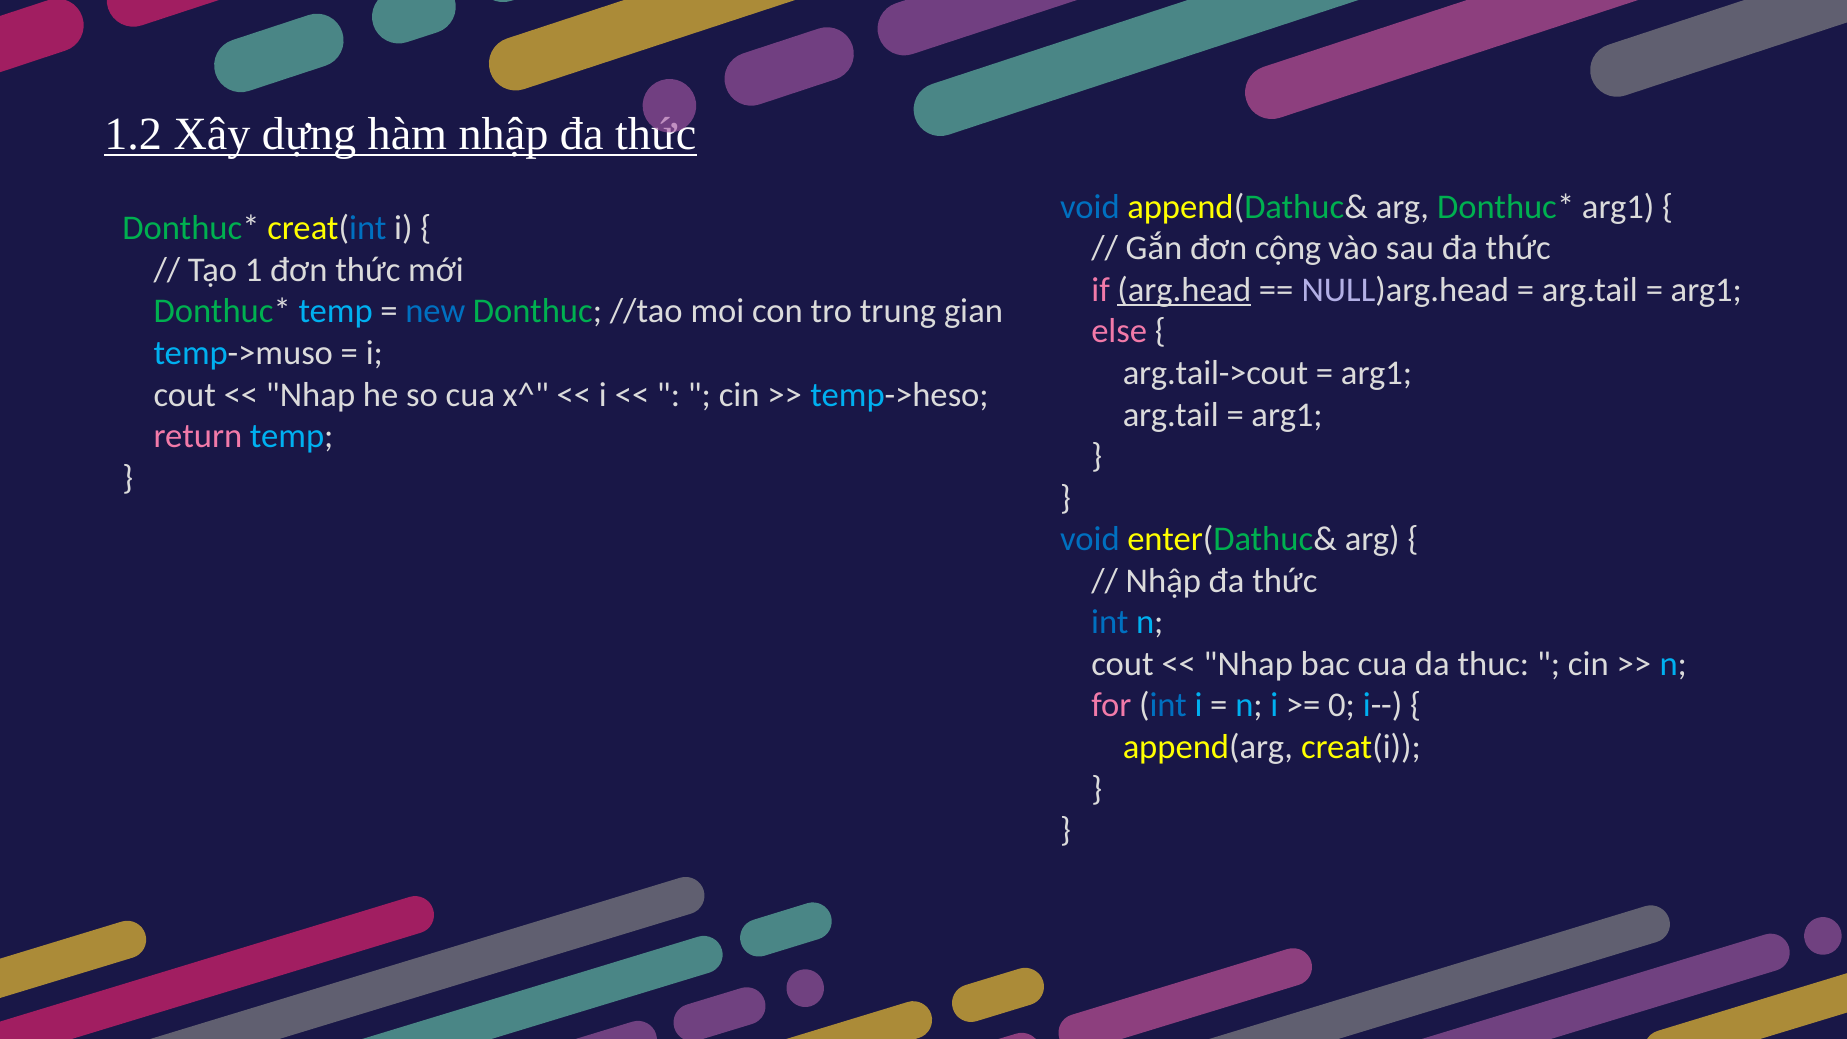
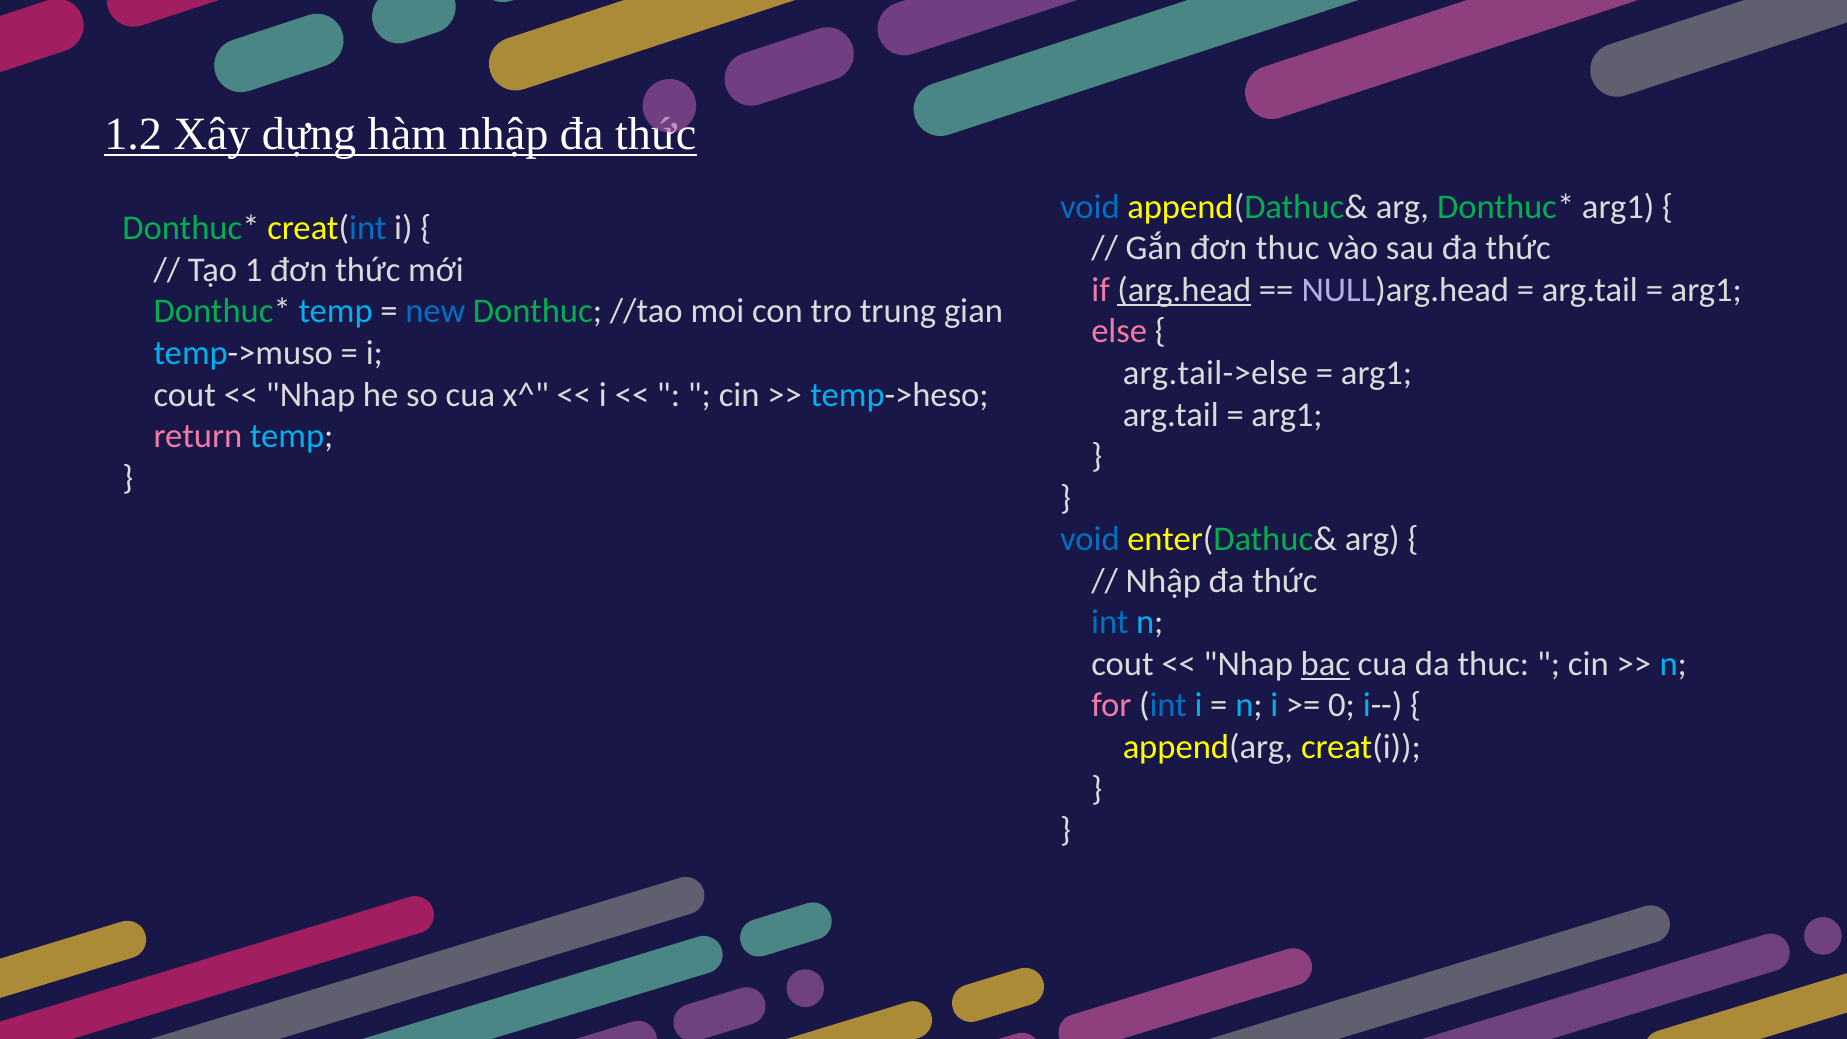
đơn cộng: cộng -> thuc (1288, 248)
arg.tail->cout: arg.tail->cout -> arg.tail->else (1215, 373)
bac underline: none -> present (1325, 664)
